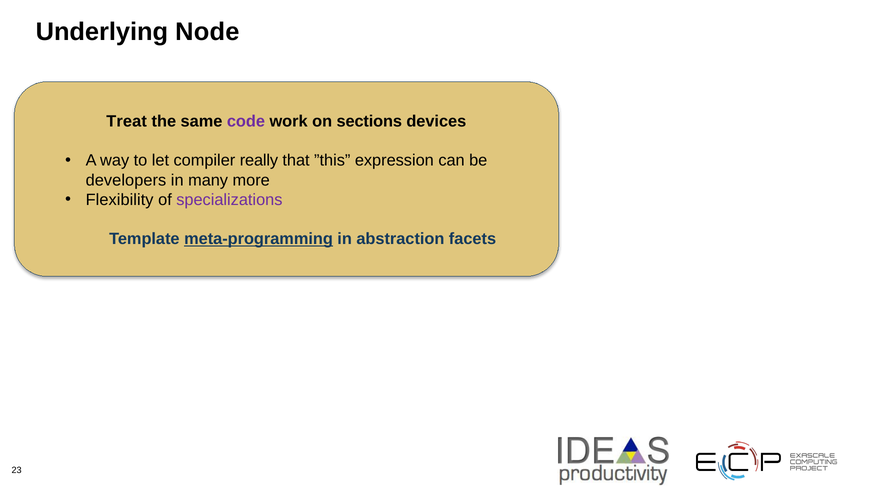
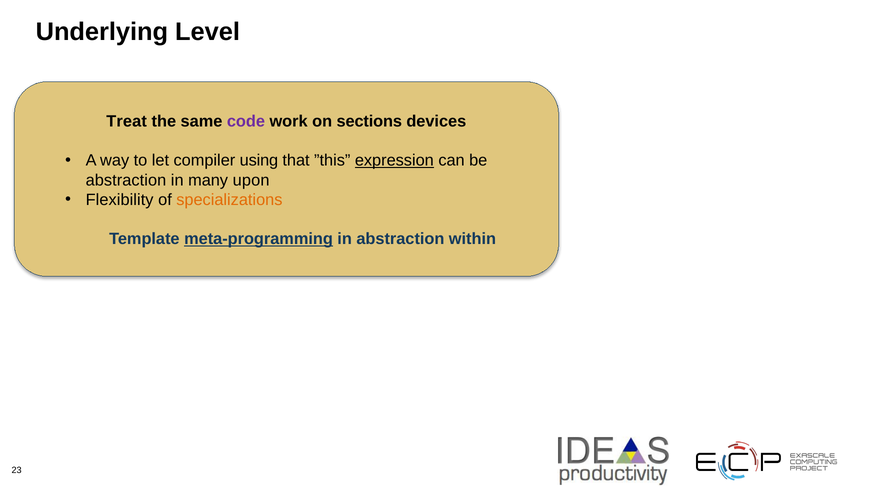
Node: Node -> Level (207, 32)
really: really -> using (259, 161)
expression underline: none -> present (394, 161)
developers: developers -> abstraction (126, 180)
more: more -> upon (251, 180)
specializations colour: purple -> orange (229, 200)
facets: facets -> within (472, 239)
